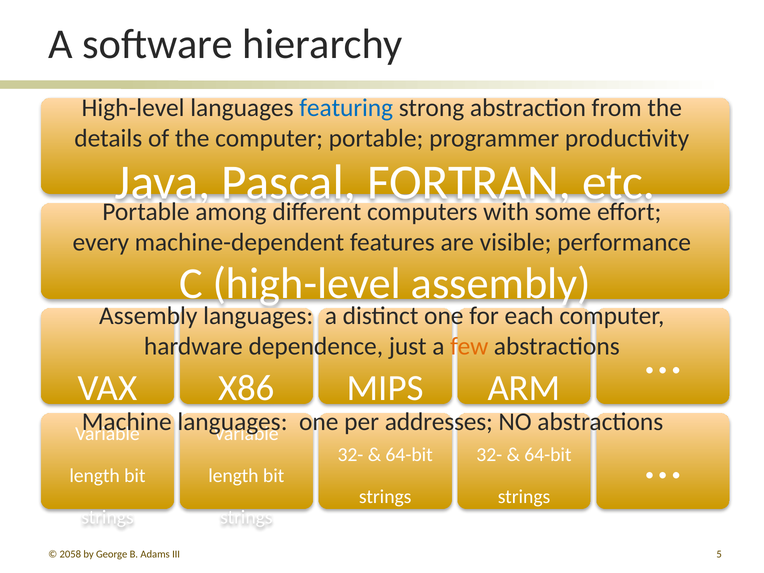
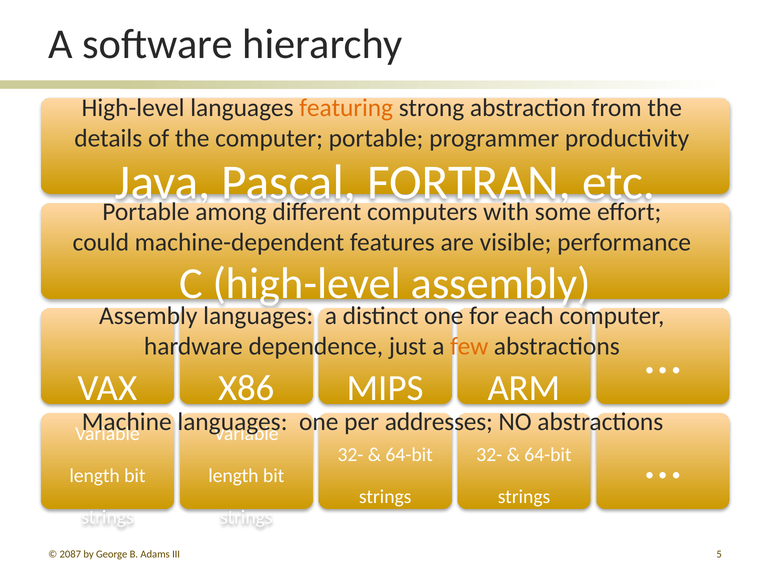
featuring colour: blue -> orange (346, 108)
every: every -> could (101, 242)
2058: 2058 -> 2087 (70, 554)
